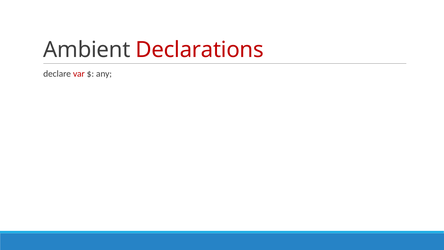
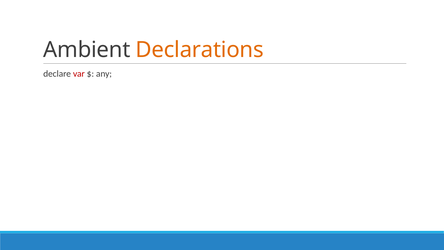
Declarations colour: red -> orange (200, 50)
